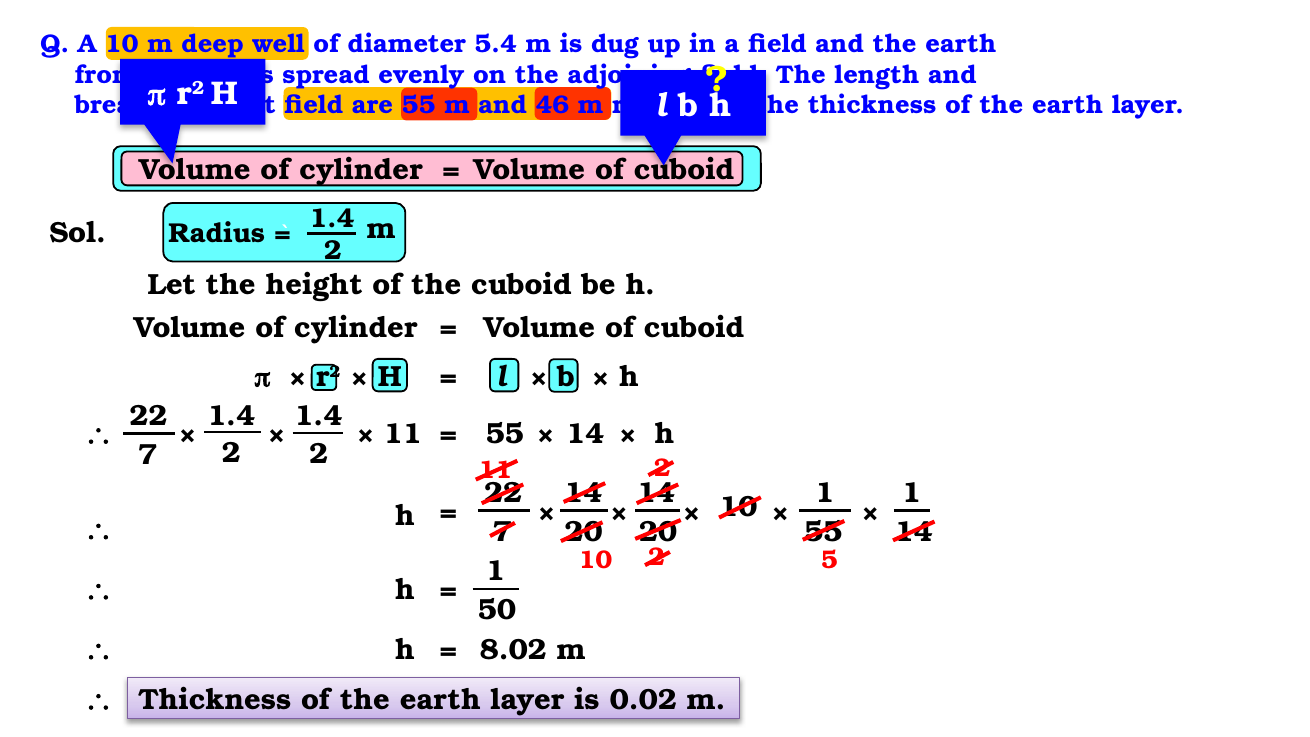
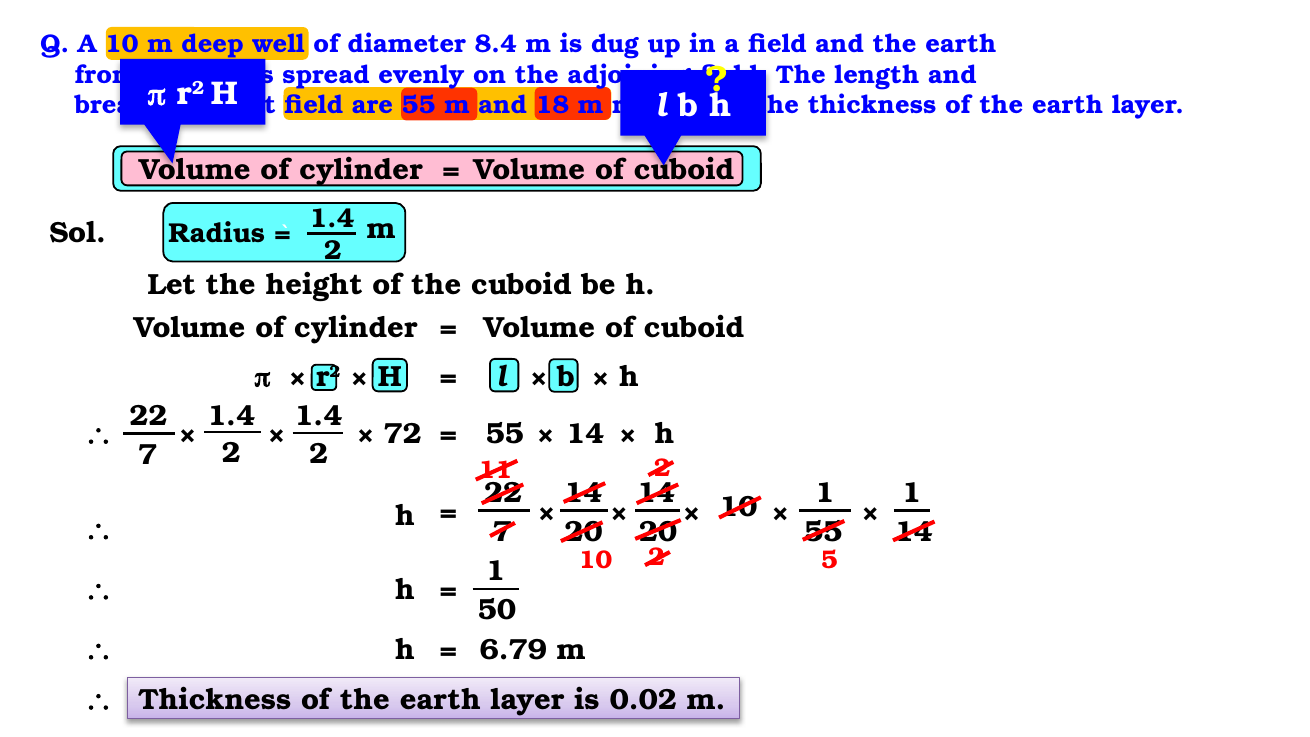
5.4: 5.4 -> 8.4 (496, 44)
46: 46 -> 18 (552, 105)
11: 11 -> 72 (403, 434)
8.02: 8.02 -> 6.79 (513, 649)
